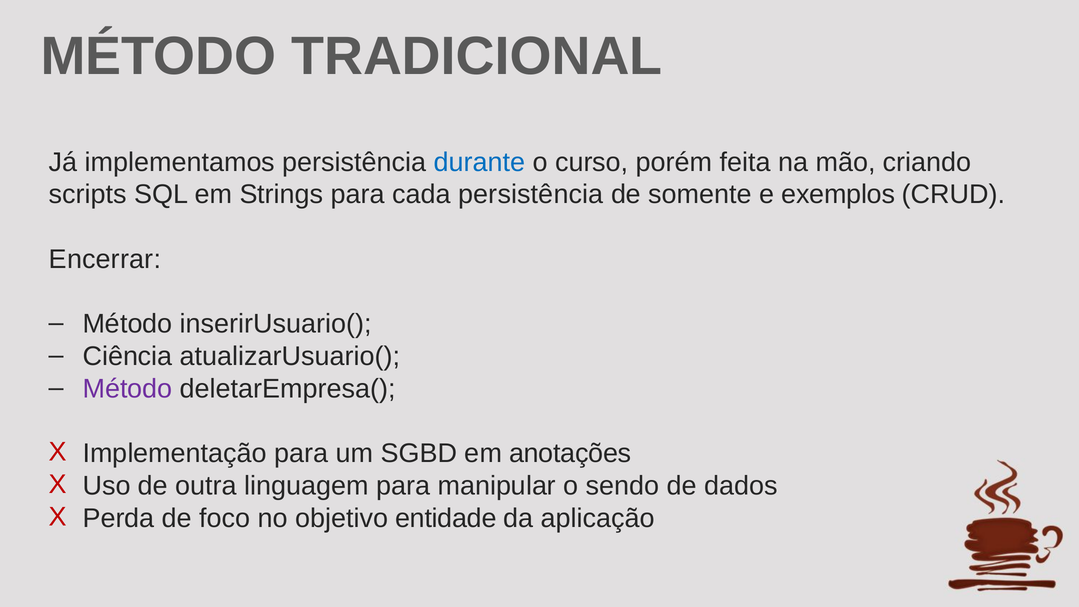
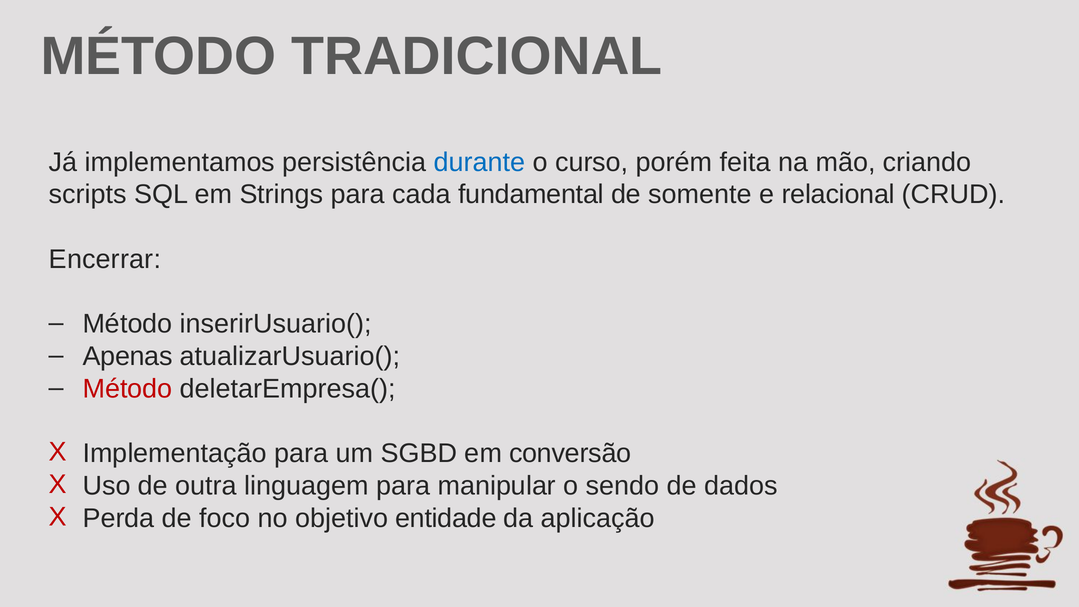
cada persistência: persistência -> fundamental (531, 194)
exemplos: exemplos -> relacional (838, 194)
Ciência: Ciência -> Apenas (128, 356)
Método colour: purple -> red (128, 389)
anotações: anotações -> conversão (570, 453)
